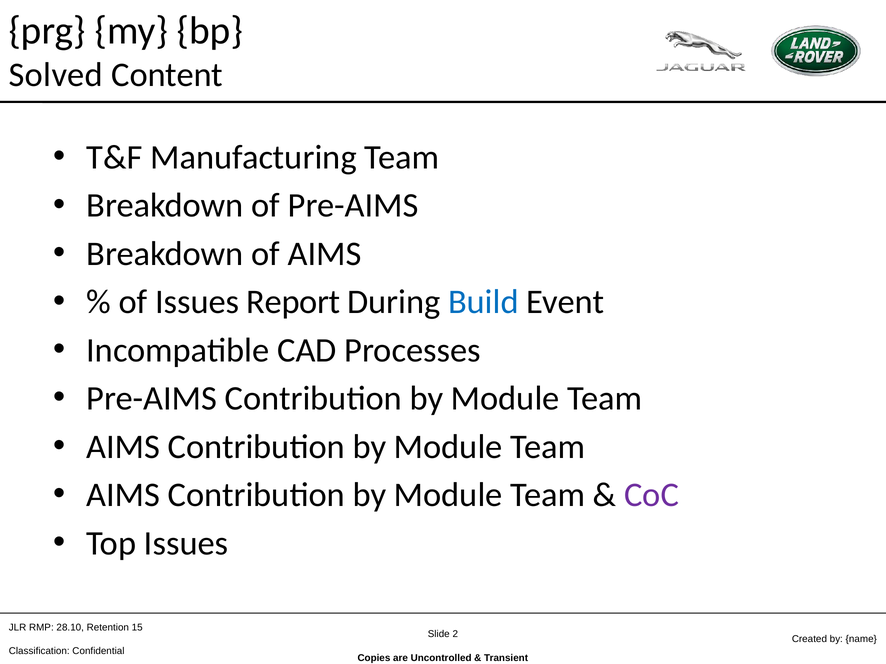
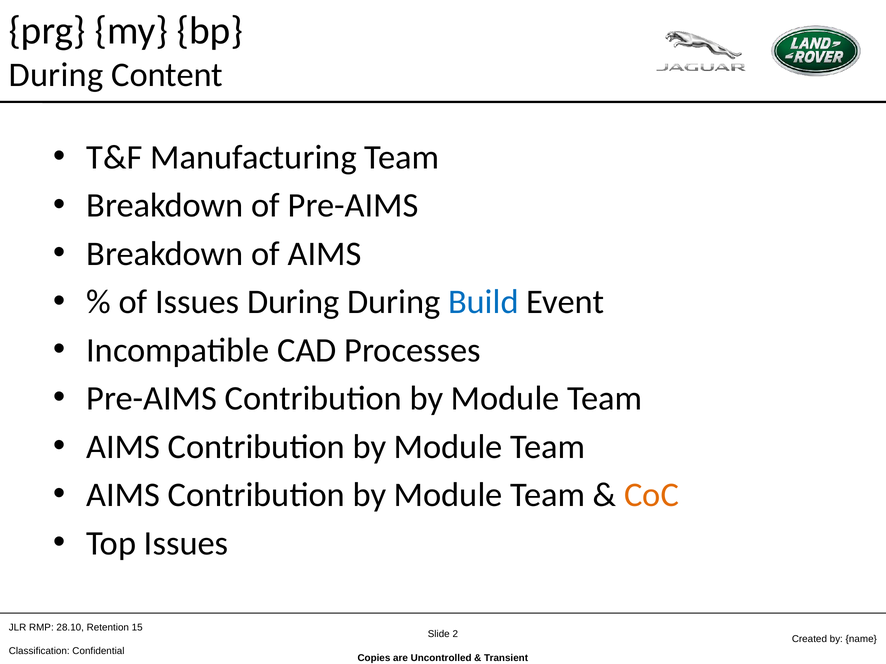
Solved: Solved -> During (56, 75)
Issues Report: Report -> During (293, 302)
CoC colour: purple -> orange (652, 495)
